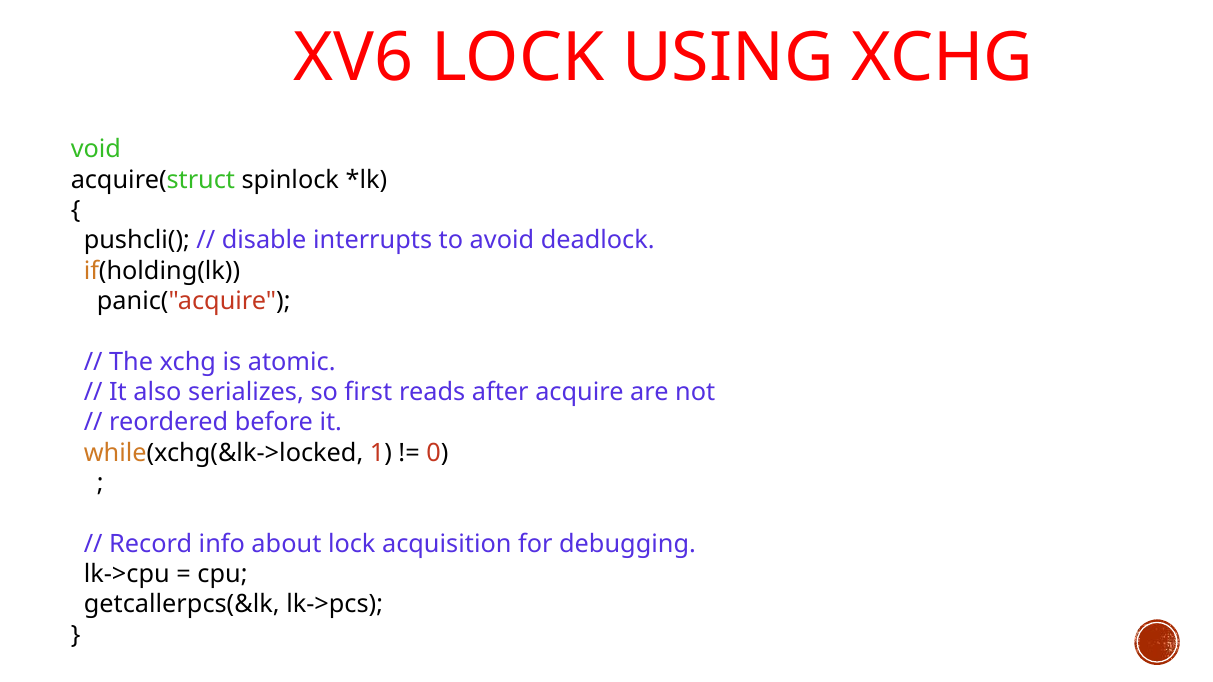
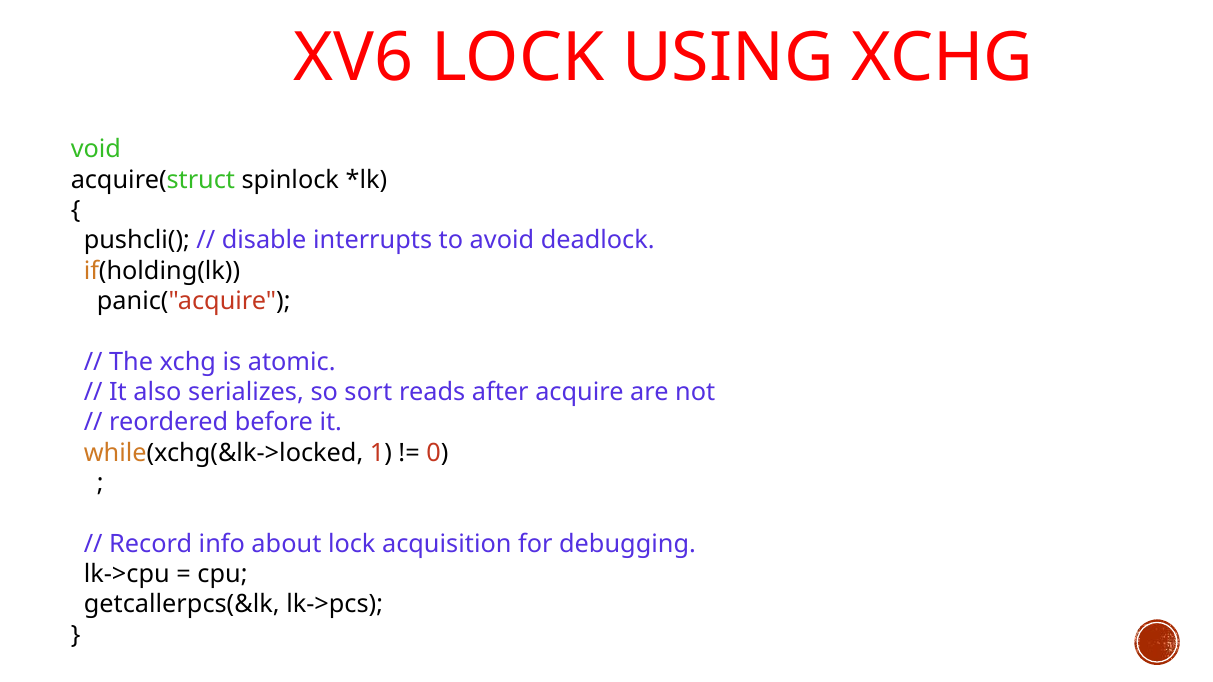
first: first -> sort (368, 392)
